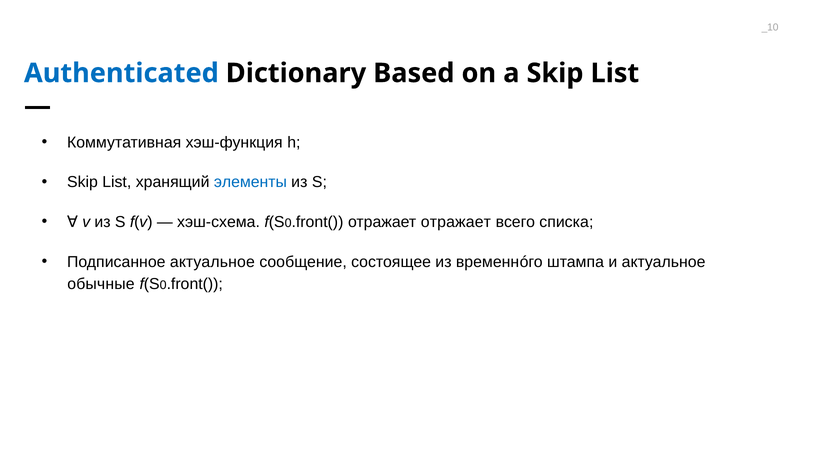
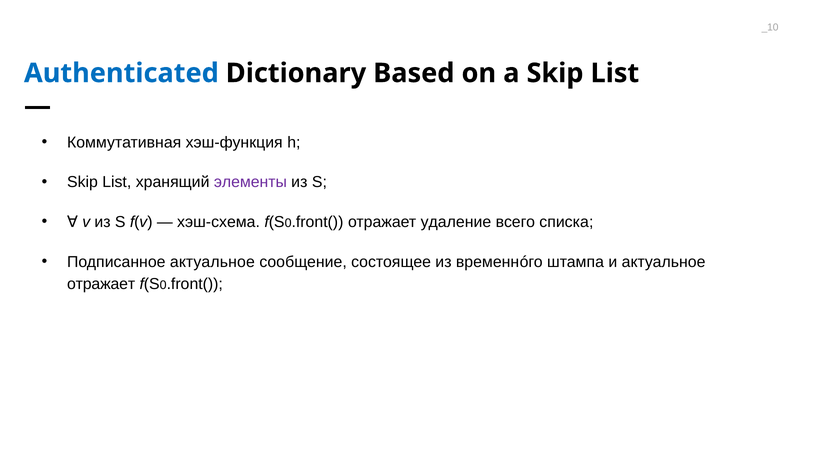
элементы colour: blue -> purple (250, 182)
отражает отражает: отражает -> удаление (456, 222)
обычные: обычные -> отражает (101, 284)
